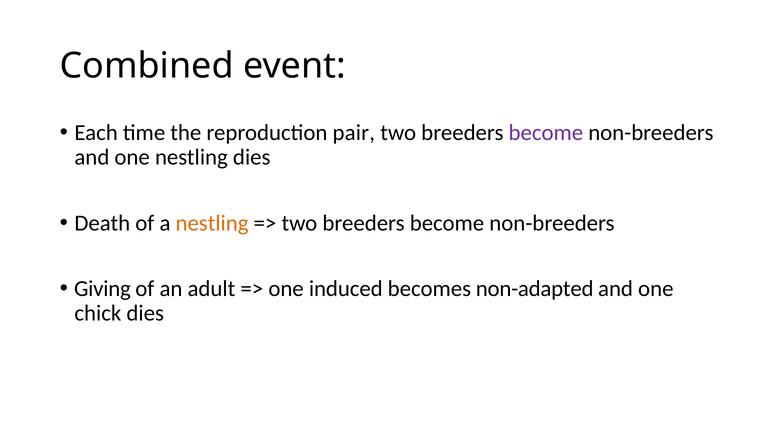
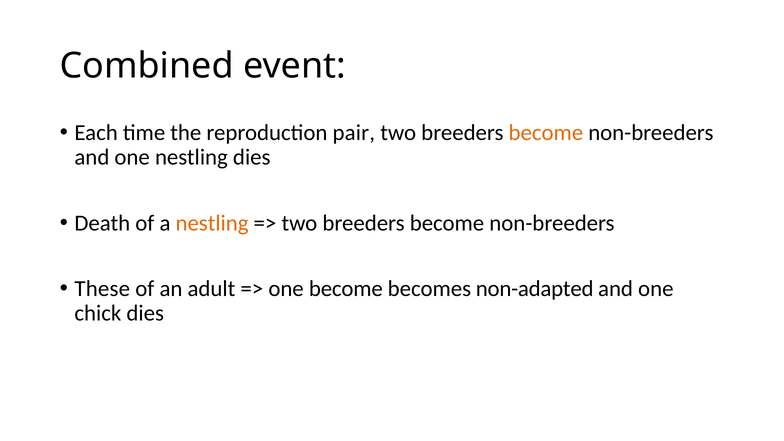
become colour: purple -> orange (546, 133)
Giving: Giving -> These (102, 289)
one induced: induced -> become (346, 289)
